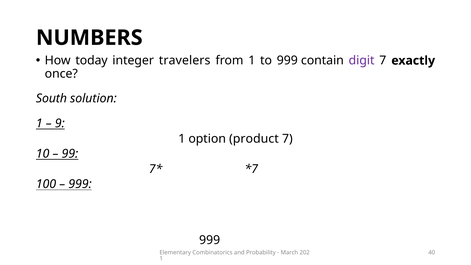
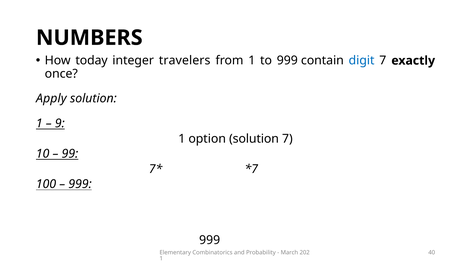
digit colour: purple -> blue (362, 61)
South: South -> Apply (51, 98)
option product: product -> solution (254, 139)
